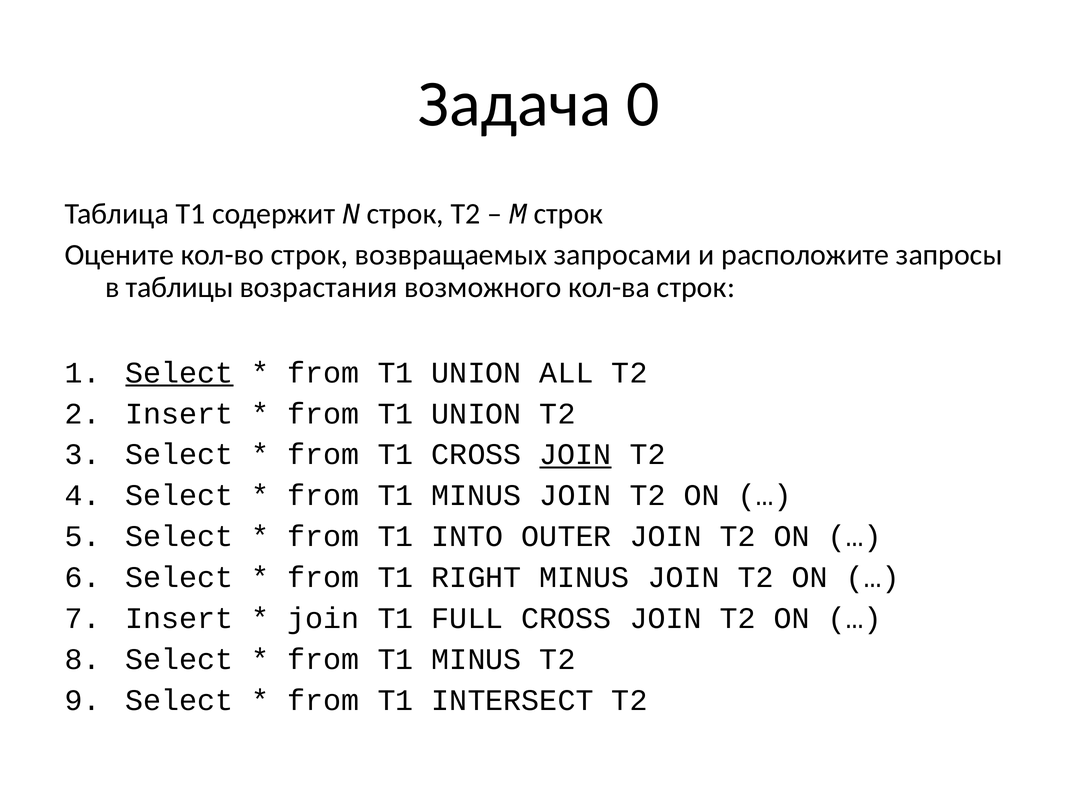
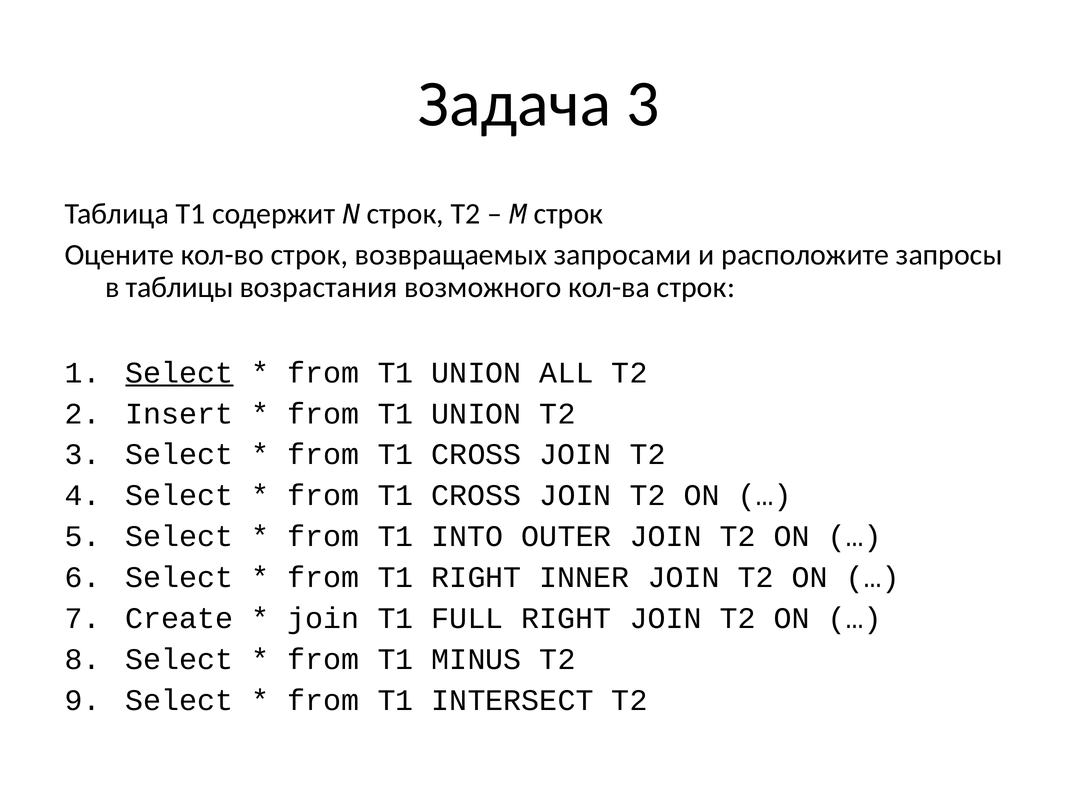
Задача 0: 0 -> 3 (643, 104)
JOIN underline: present -> none (575, 455)
MINUS: MINUS -> CROSS (476, 496)
RIGHT MINUS: MINUS -> INNER (584, 578)
Insert: Insert -> Create (179, 619)
FULL CROSS: CROSS -> RIGHT (566, 619)
